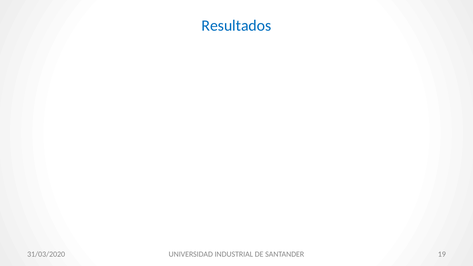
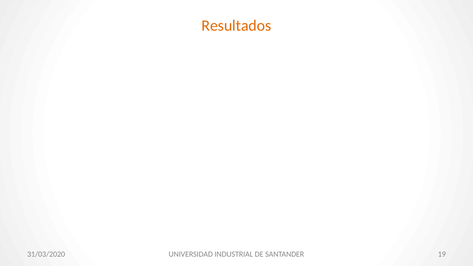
Resultados colour: blue -> orange (236, 26)
